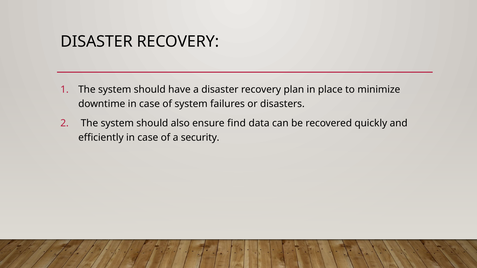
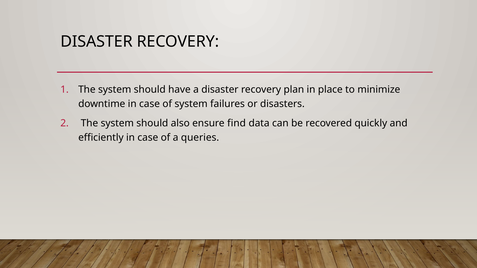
security: security -> queries (200, 138)
